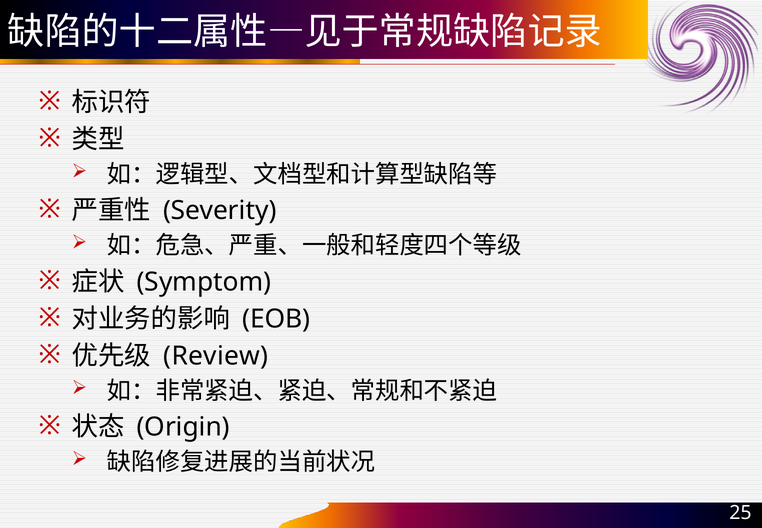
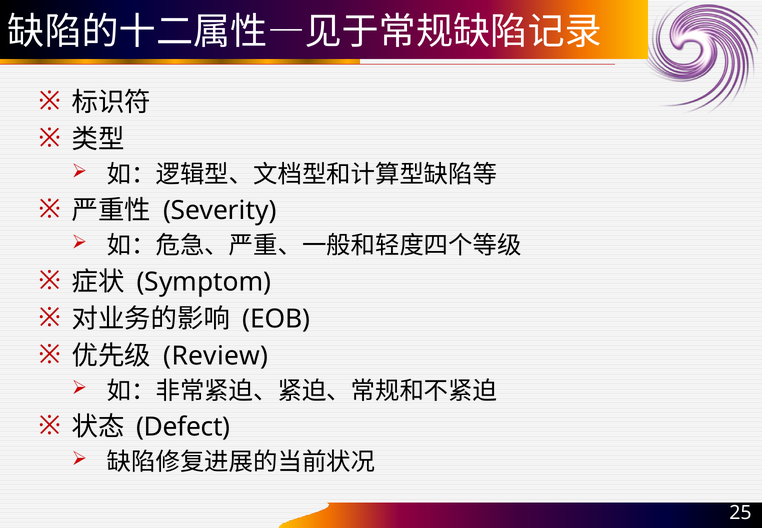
Origin: Origin -> Defect (183, 427)
